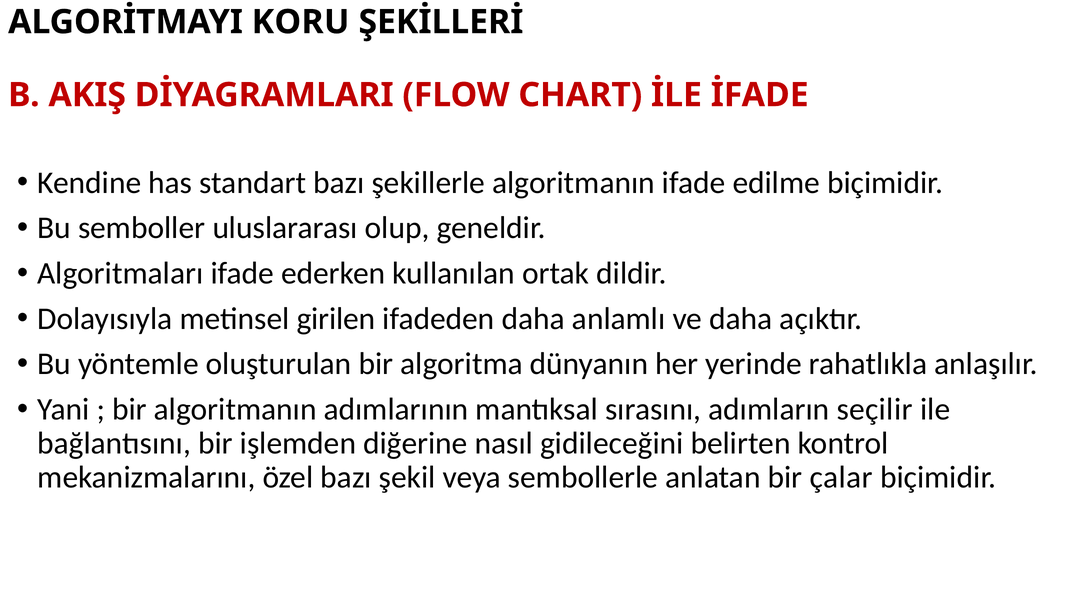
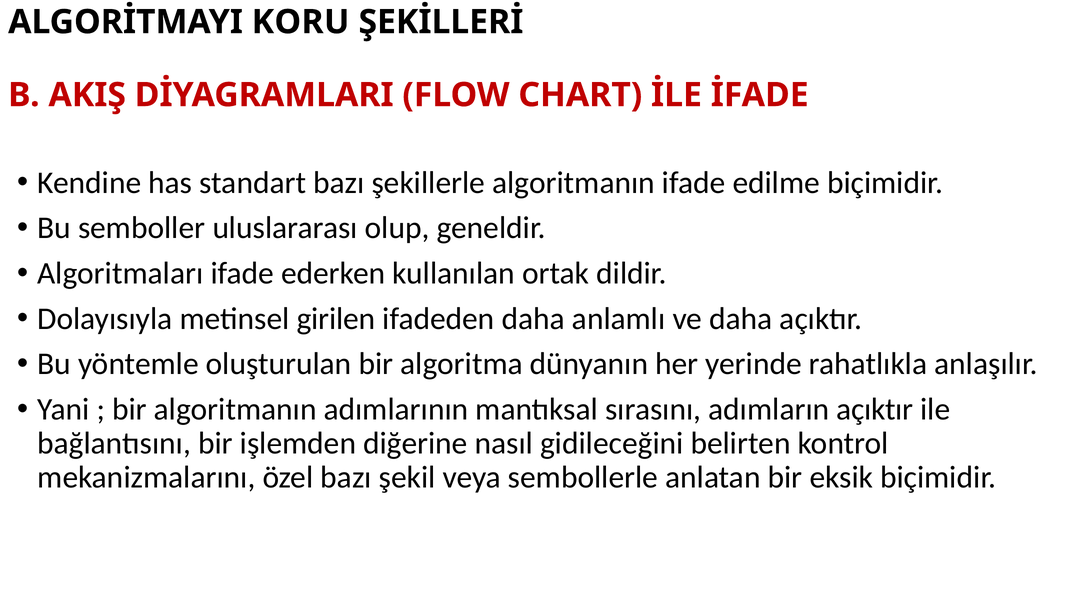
adımların seçilir: seçilir -> açıktır (875, 409)
çalar: çalar -> eksik (841, 478)
